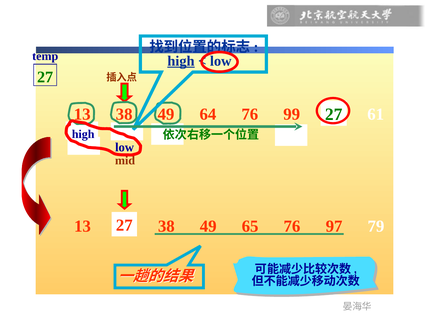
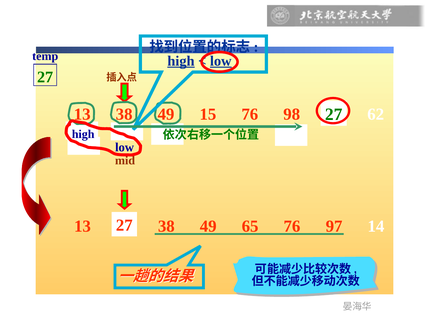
low underline: none -> present (221, 61)
64: 64 -> 15 (208, 114)
99: 99 -> 98 (292, 114)
61: 61 -> 62 (376, 114)
79: 79 -> 14 (376, 226)
